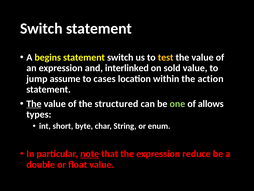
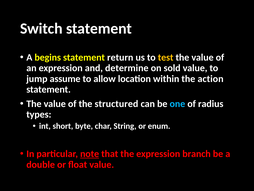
statement switch: switch -> return (120, 57)
interlinked: interlinked -> determine (127, 68)
cases: cases -> allow (105, 79)
The underline: present -> none (34, 103)
one colour: light green -> light blue (177, 103)
allows: allows -> radius (211, 103)
reduce: reduce -> branch (197, 153)
